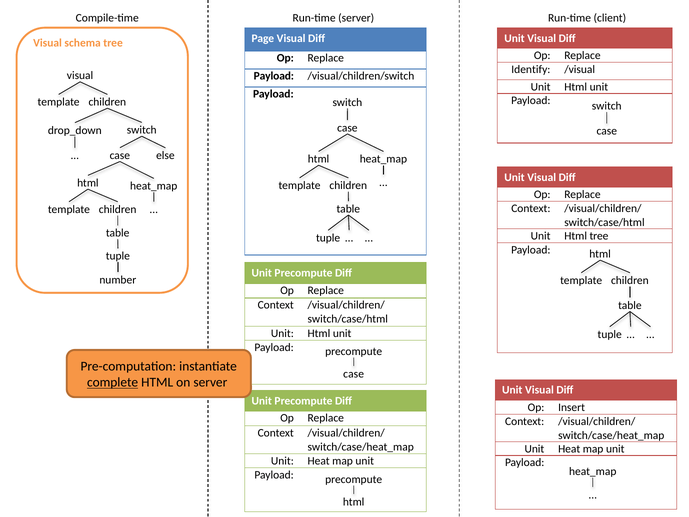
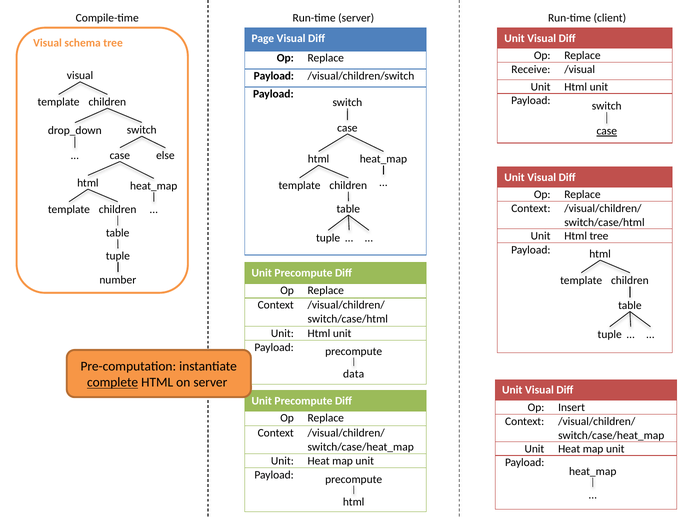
Identify: Identify -> Receive (531, 69)
case underline: none -> present (607, 131)
case: case -> data (354, 374)
